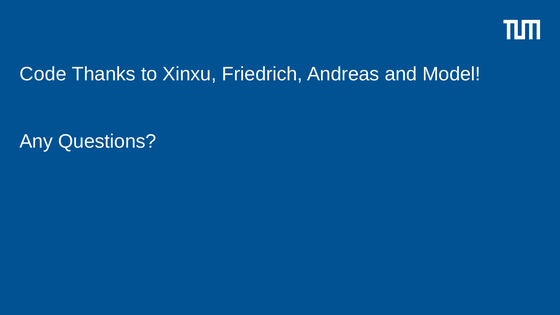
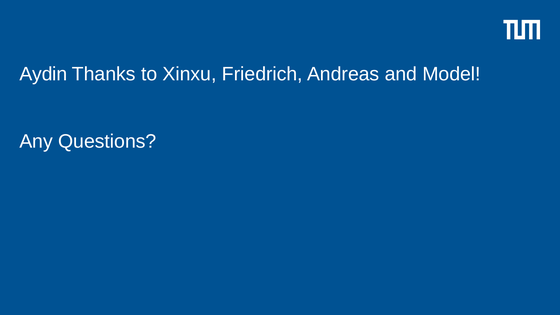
Code: Code -> Aydin (43, 74)
